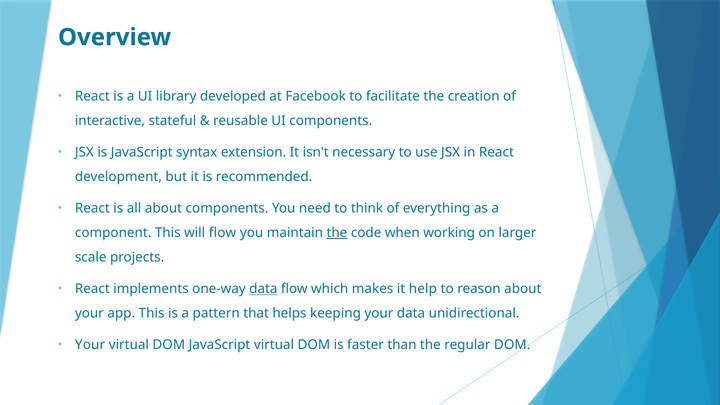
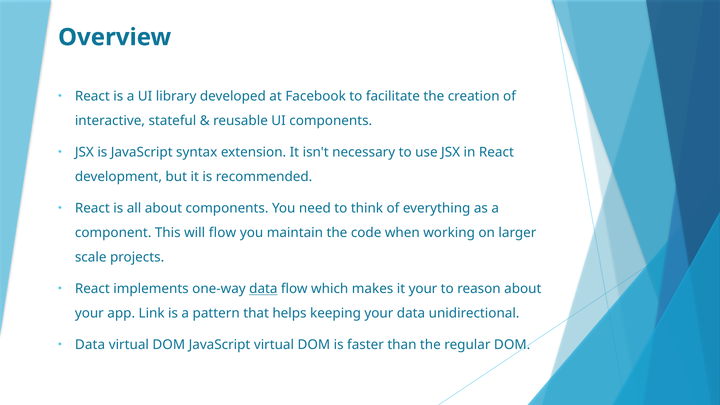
the underline: present -> none (337, 233)
it help: help -> your (423, 289)
app This: This -> Link (152, 313)
Your: Your -> Data (90, 345)
